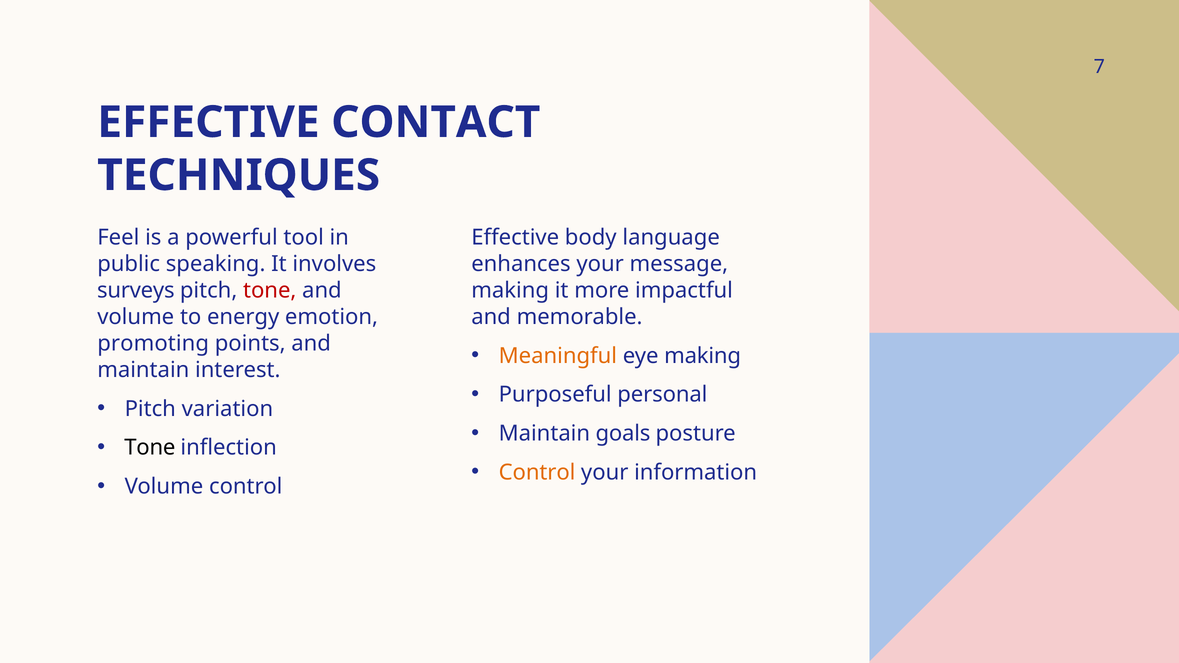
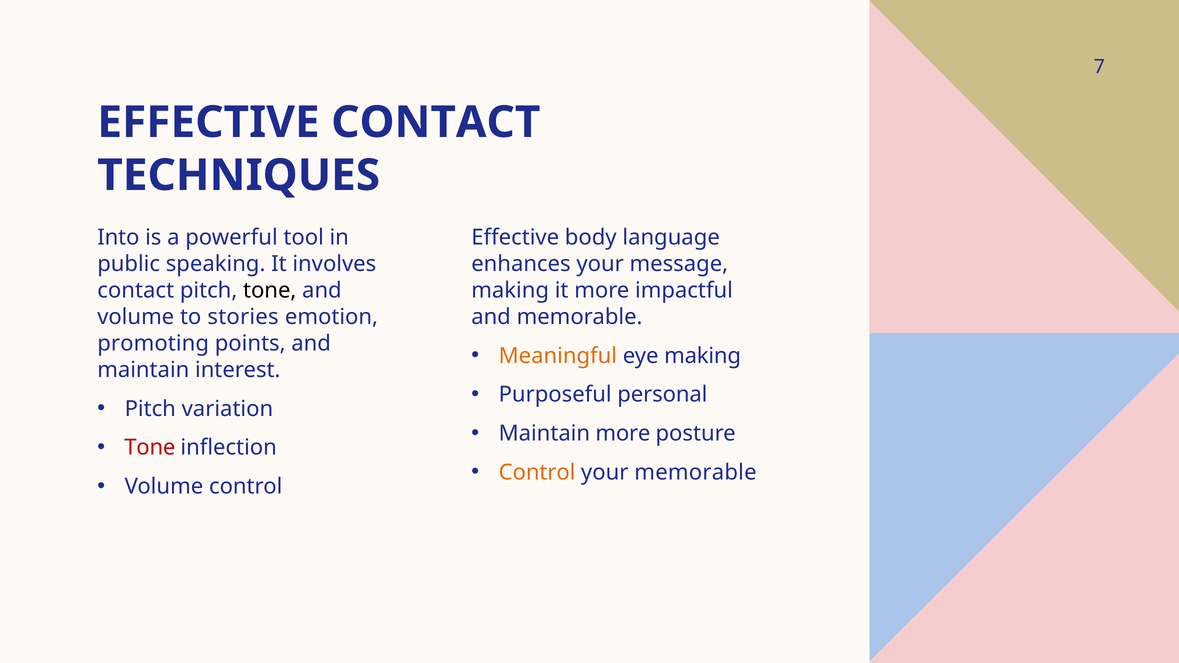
Feel: Feel -> Into (118, 238)
surveys: surveys -> contact (136, 291)
tone colour: red -> black (270, 291)
energy: energy -> stories (243, 317)
Maintain goals: goals -> more (623, 434)
Tone colour: black -> red (150, 448)
your information: information -> memorable (695, 472)
